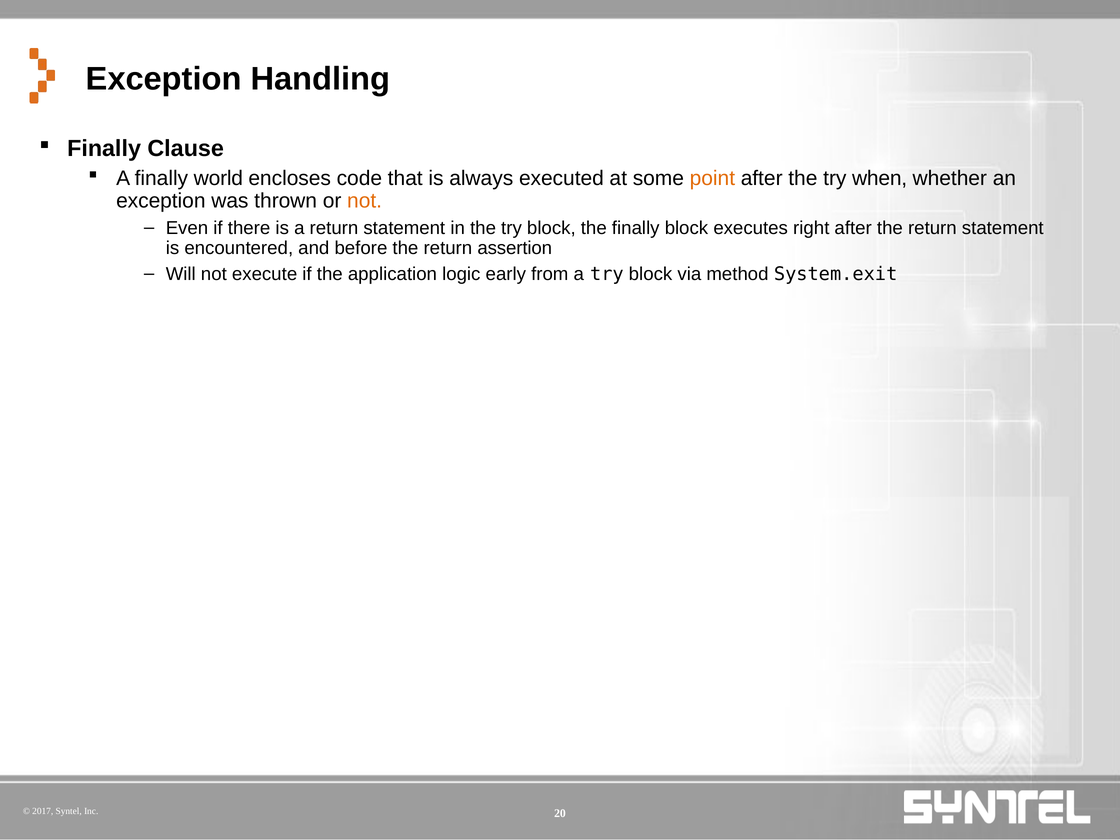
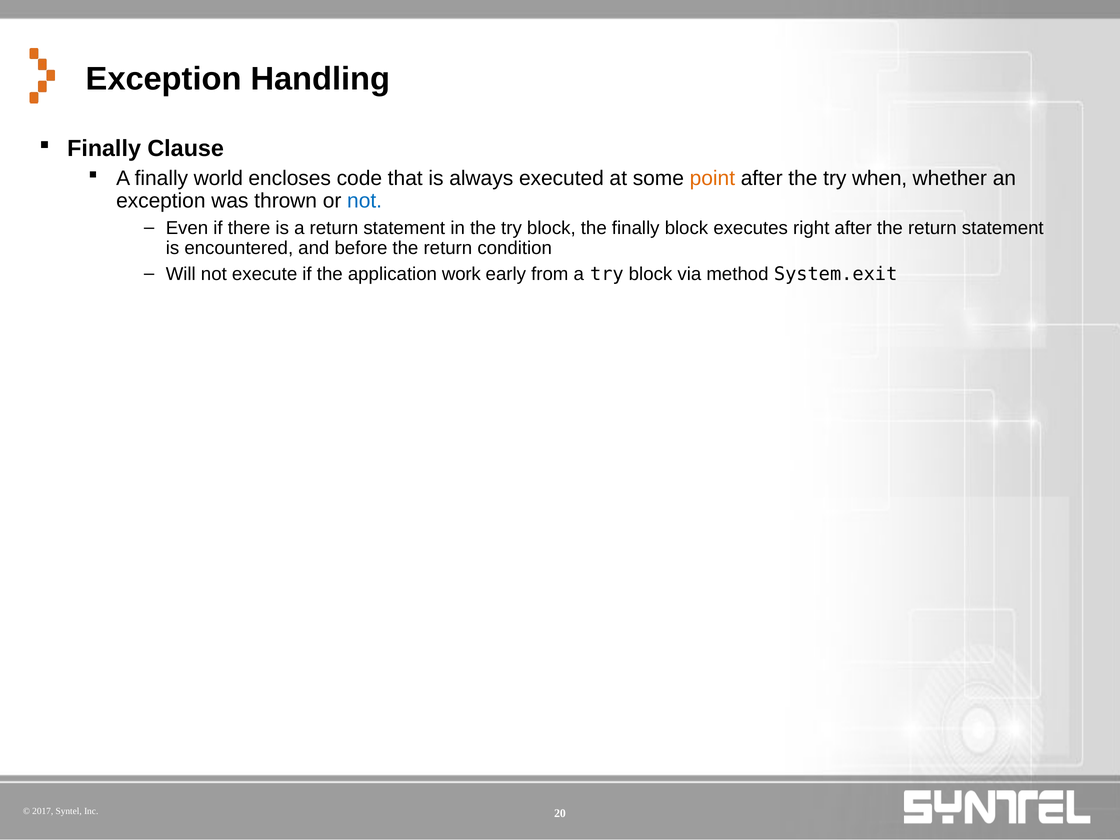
not colour: orange -> blue (365, 201)
assertion: assertion -> condition (515, 248)
logic: logic -> work (461, 274)
